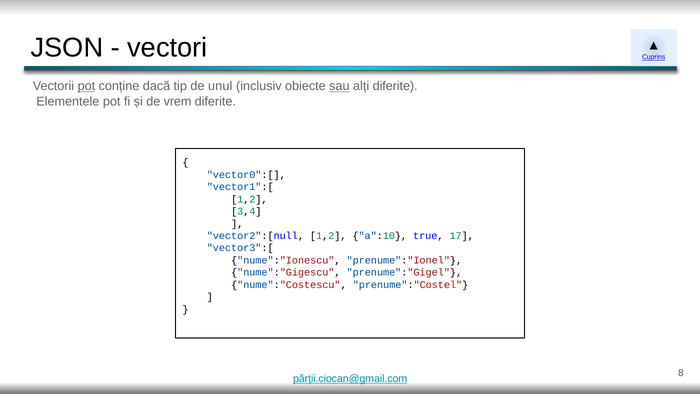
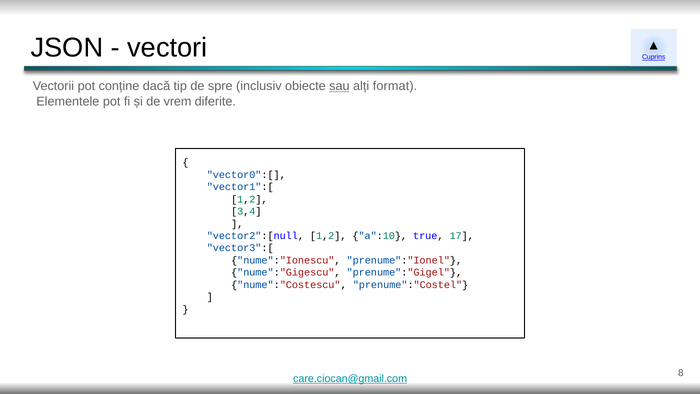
pot underline: present -> none (86, 86)
unul: unul -> spre (220, 86)
alți diferite: diferite -> format (395, 86)
părții.ciocan@gmail.com: părții.ciocan@gmail.com -> care.ciocan@gmail.com (350, 378)
